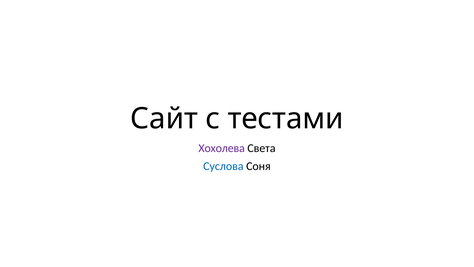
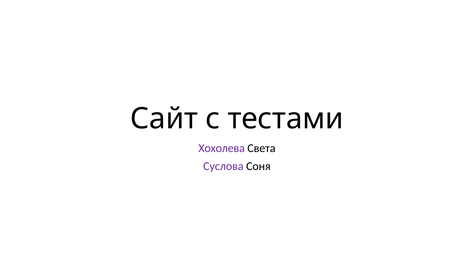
Суслова colour: blue -> purple (223, 166)
